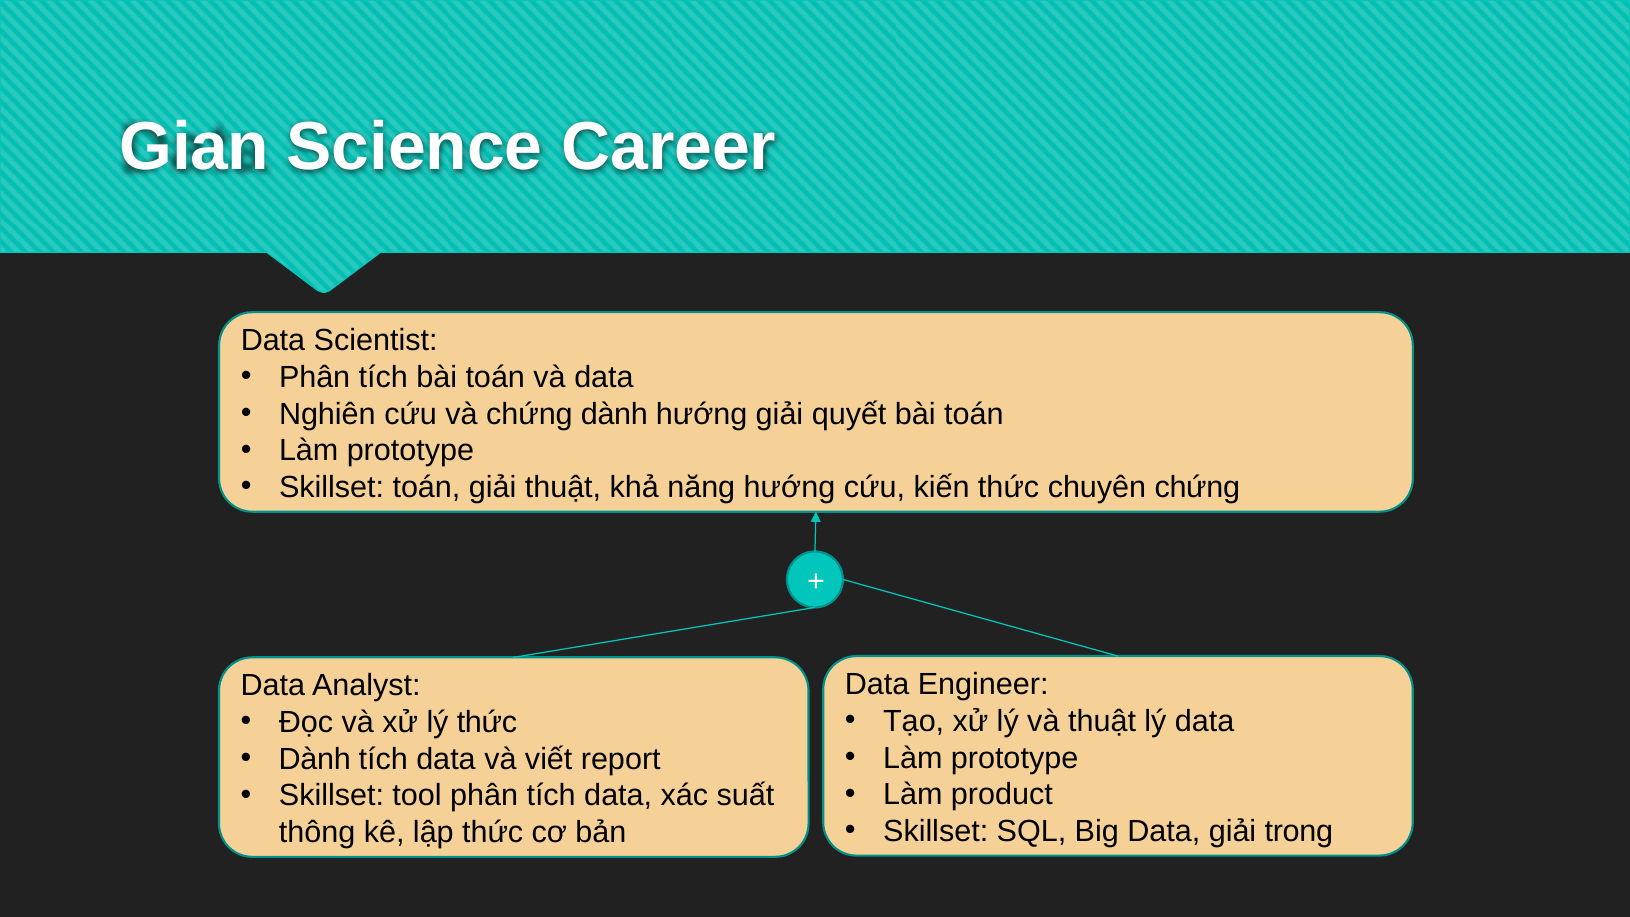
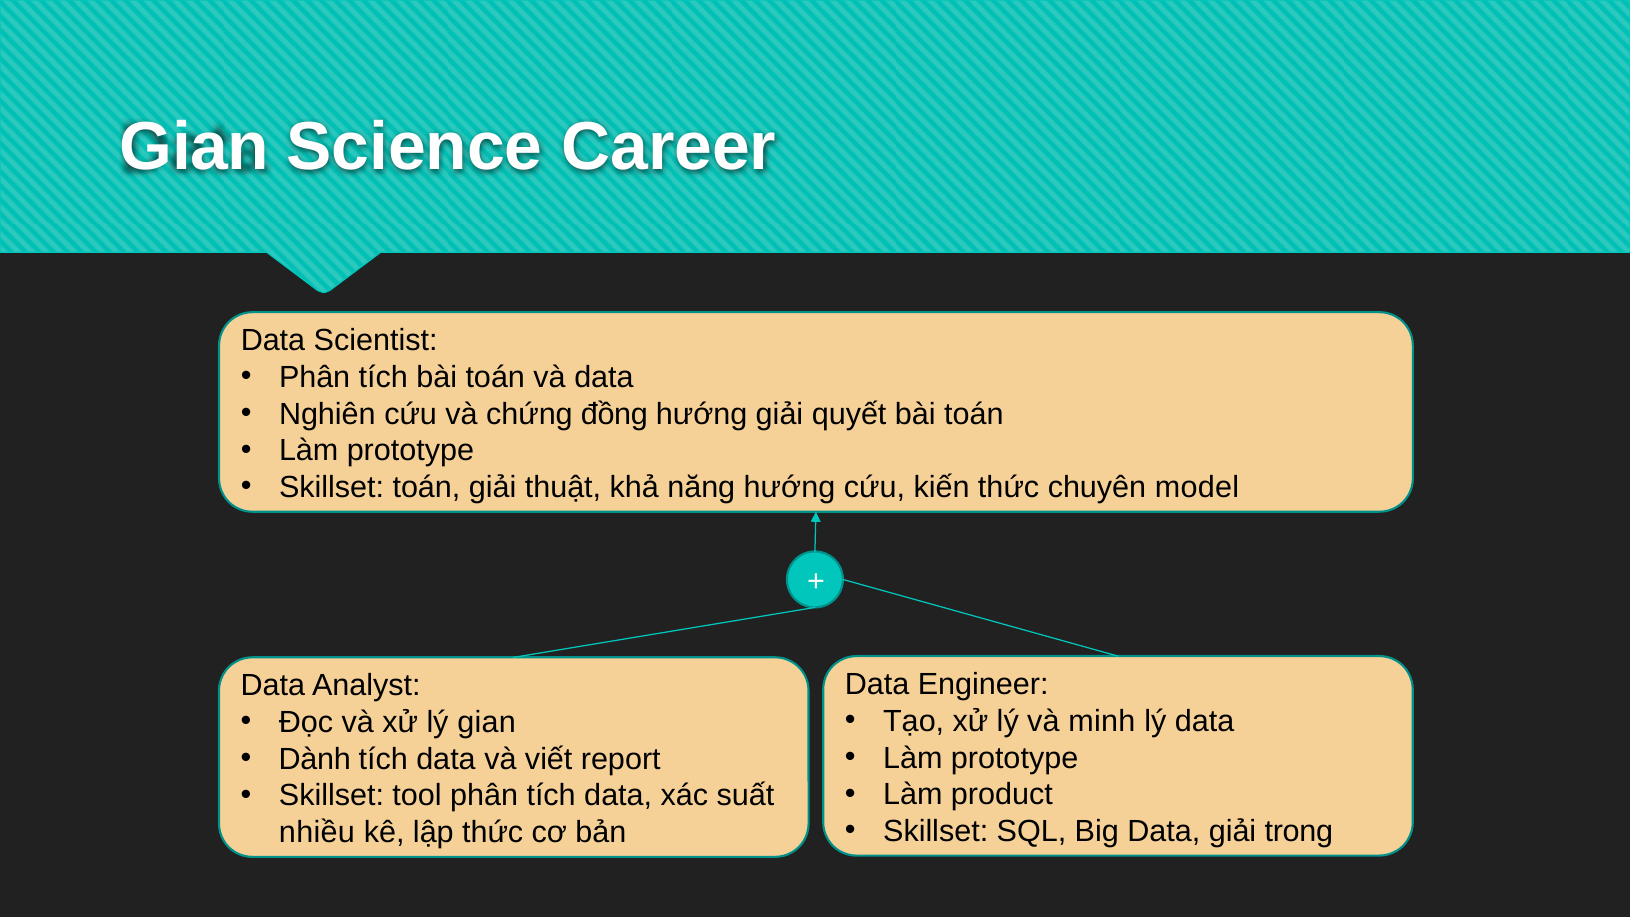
chứng dành: dành -> đồng (614, 414)
chuyên chứng: chứng -> model (1197, 487)
và thuật: thuật -> minh (1102, 721)
lý thức: thức -> gian (487, 722)
thông: thông -> nhiều (317, 832)
